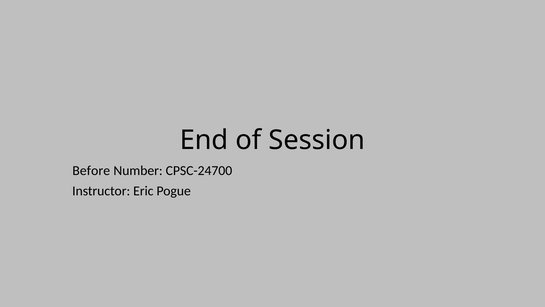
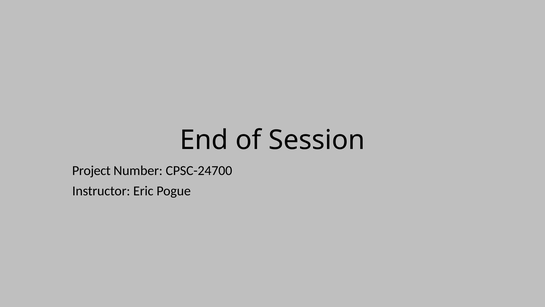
Before: Before -> Project (91, 170)
